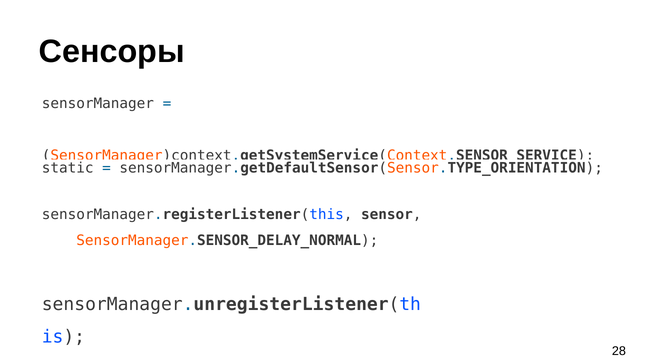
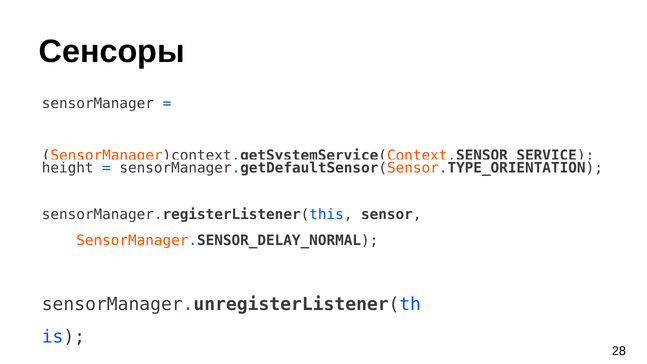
static: static -> height (68, 168)
